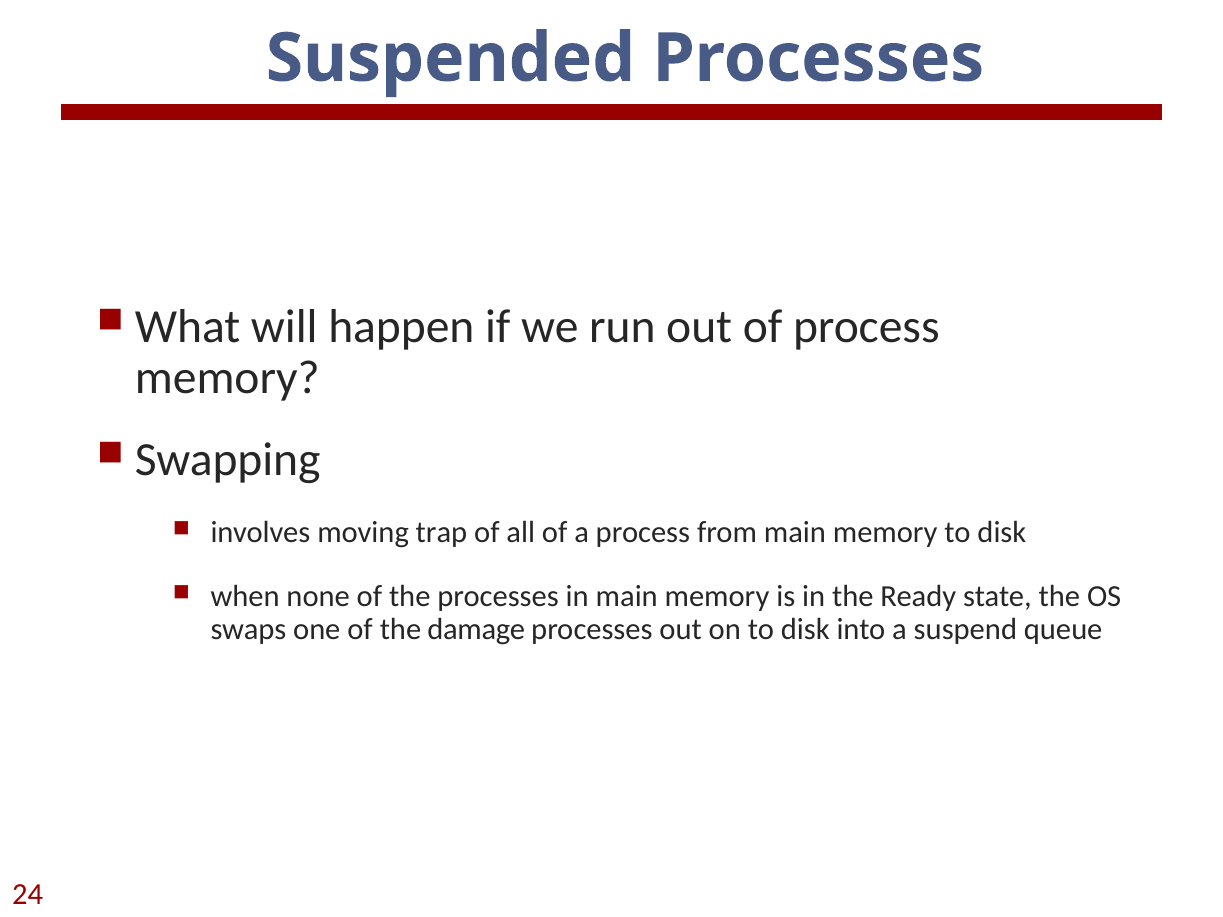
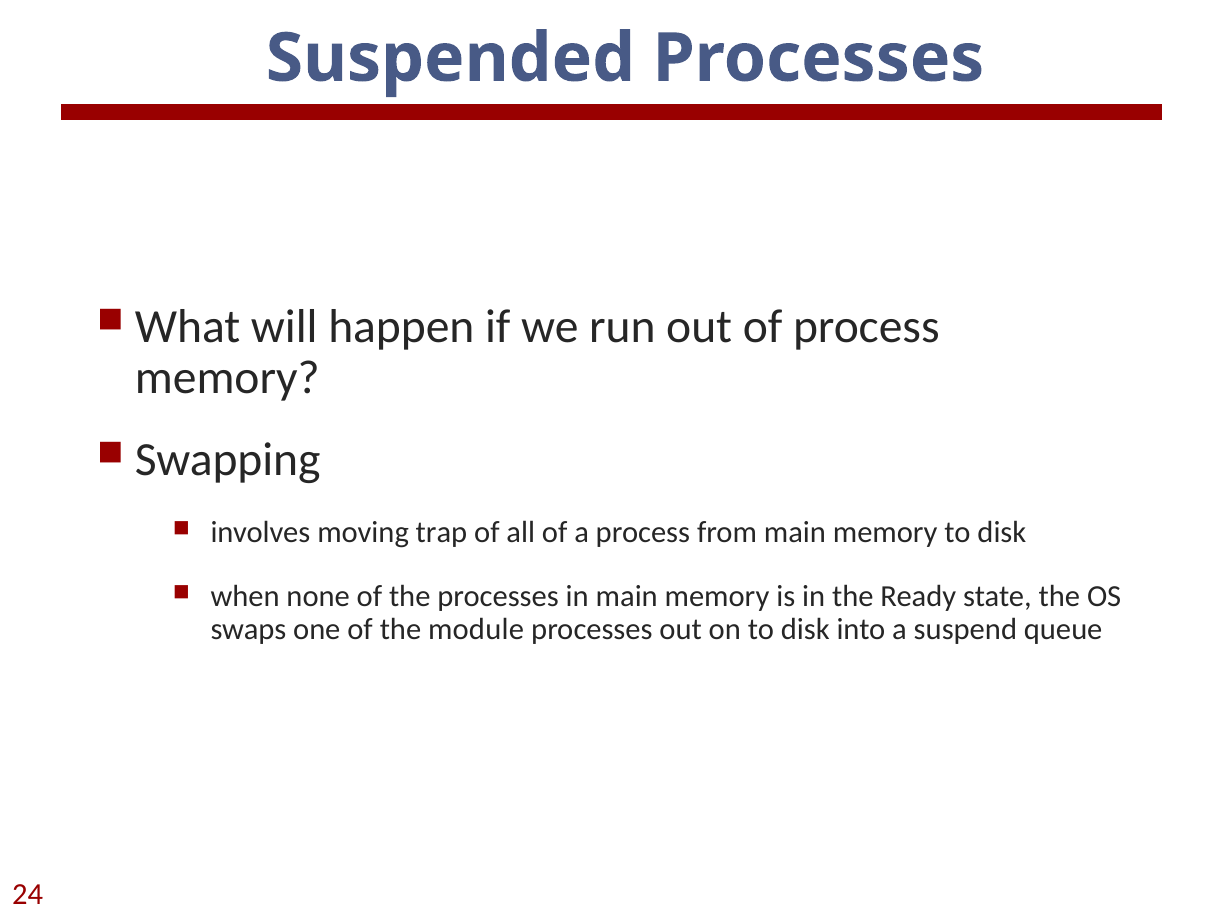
damage: damage -> module (476, 630)
